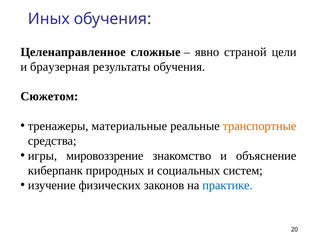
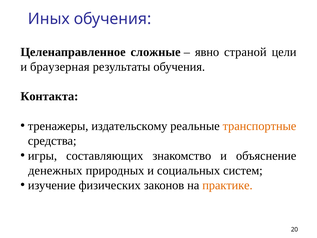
Сюжетом: Сюжетом -> Контакта (49, 96)
материальные: материальные -> издательскому (129, 126)
мировоззрение: мировоззрение -> составляющих (105, 156)
киберпанк: киберпанк -> денежных (55, 170)
практике colour: blue -> orange (227, 185)
